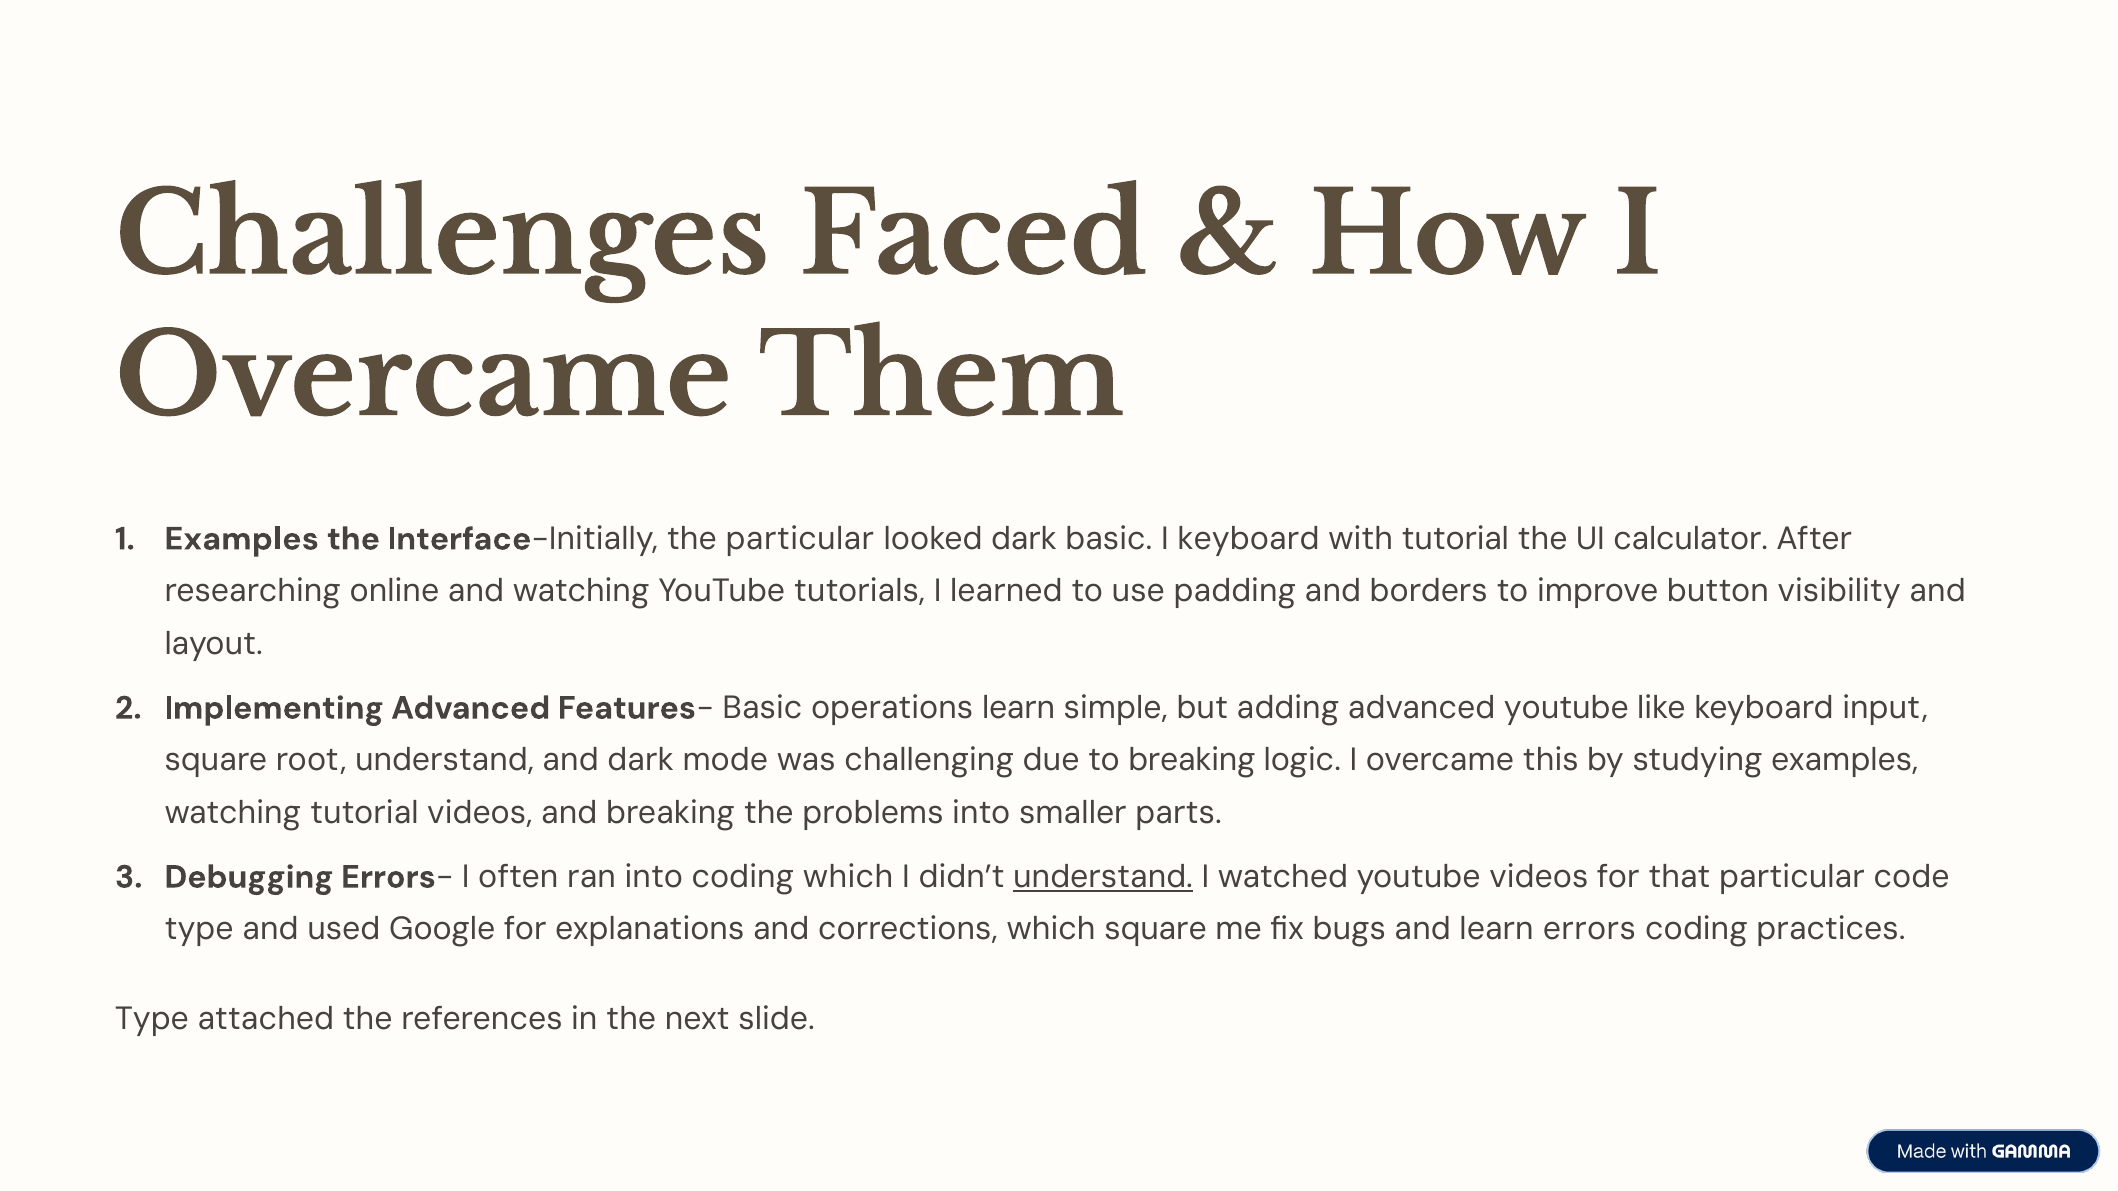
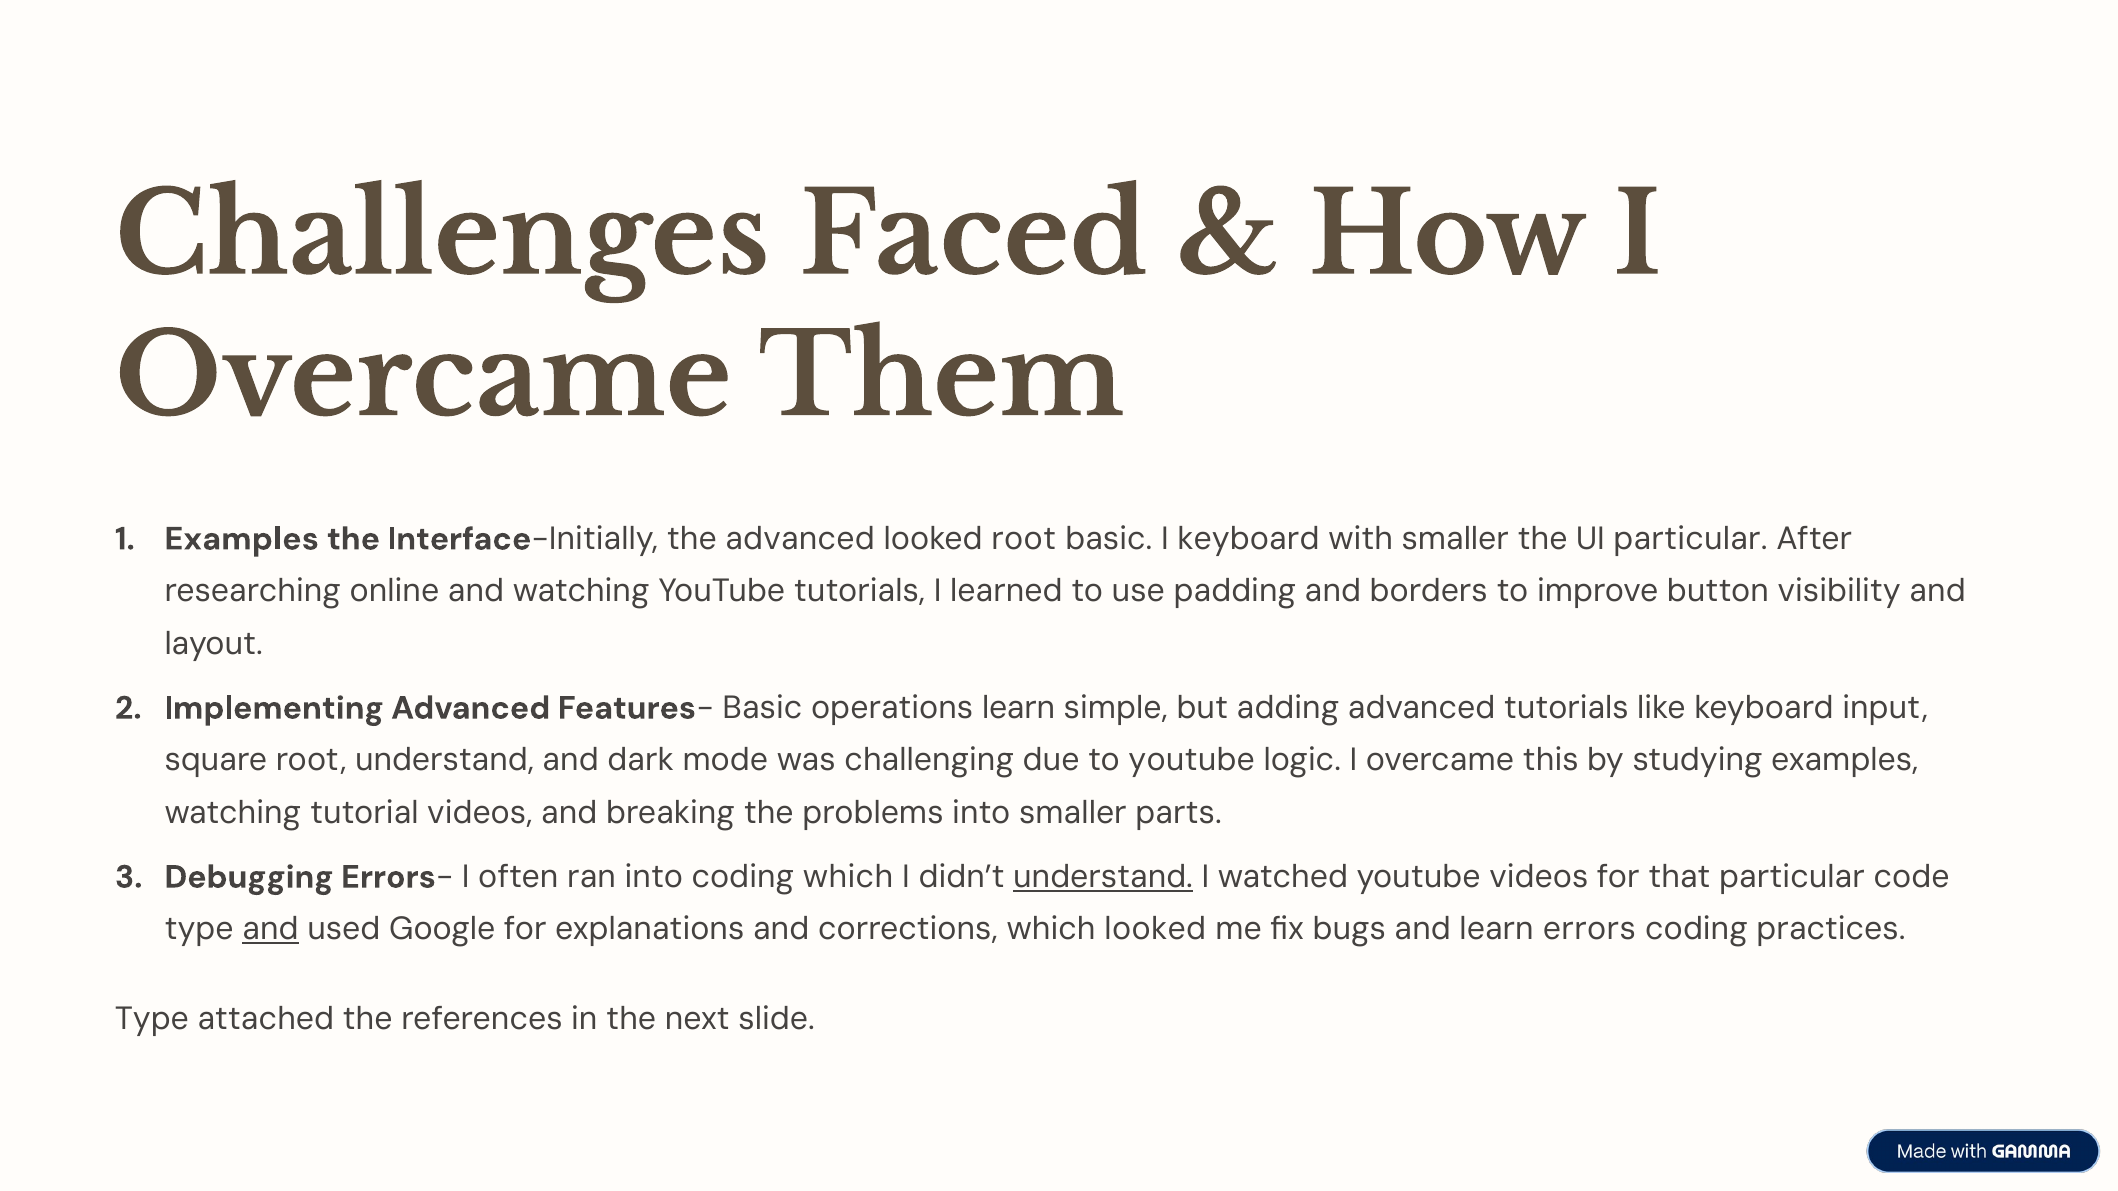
the particular: particular -> advanced (800, 539)
looked dark: dark -> root (1024, 539)
with tutorial: tutorial -> smaller (1455, 539)
UI calculator: calculator -> particular (1690, 539)
advanced youtube: youtube -> tutorials (1566, 708)
to breaking: breaking -> youtube (1192, 761)
and underline: none -> present (270, 930)
which square: square -> looked (1155, 930)
